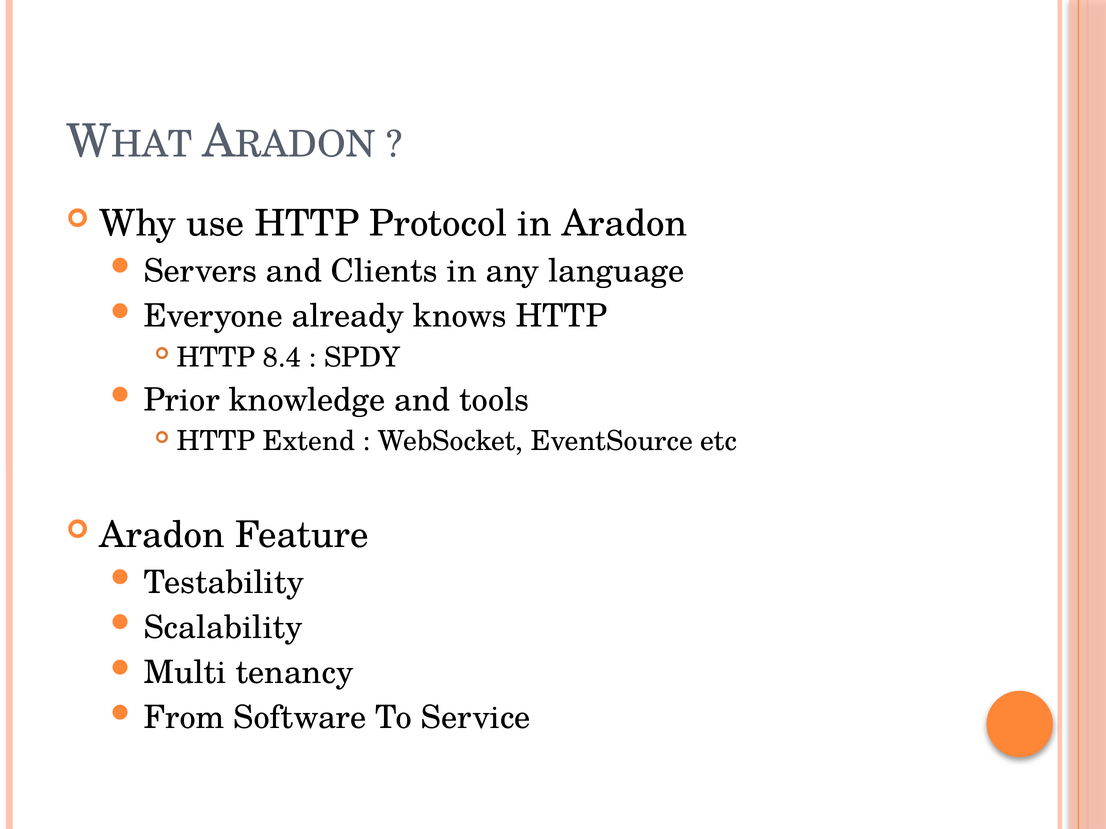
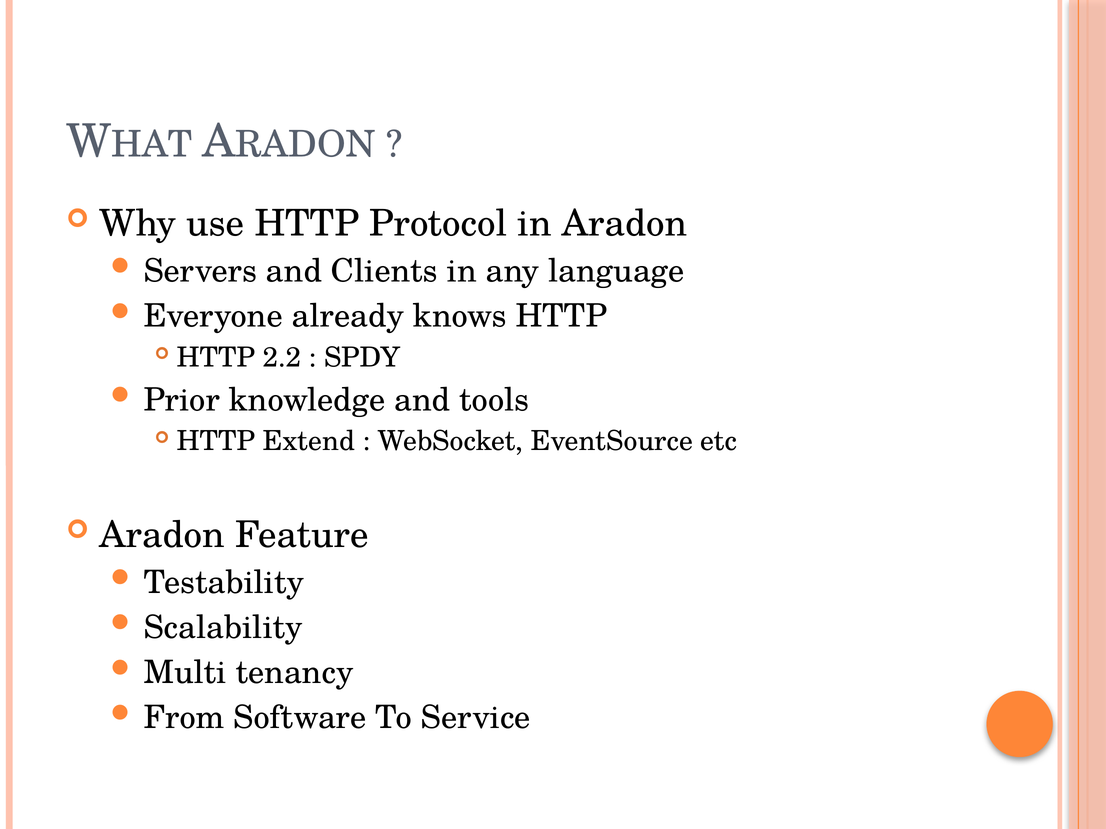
8.4: 8.4 -> 2.2 (282, 358)
